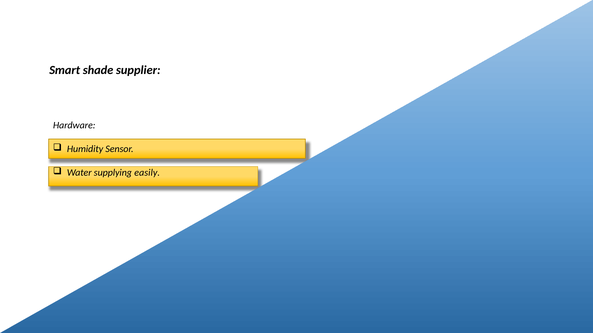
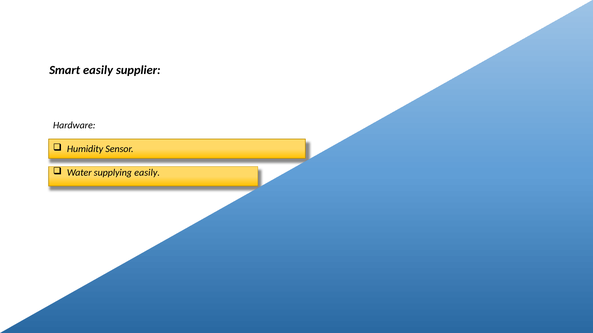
Smart shade: shade -> easily (98, 70)
